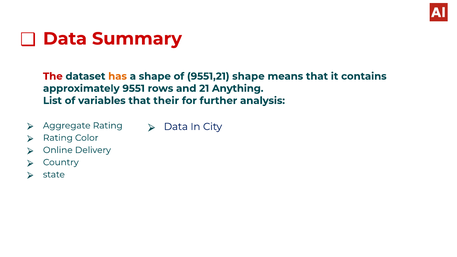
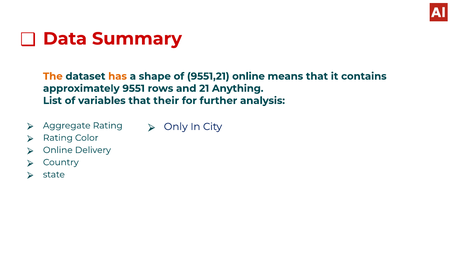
The colour: red -> orange (53, 76)
9551,21 shape: shape -> online (249, 76)
Data: Data -> Only (176, 127)
